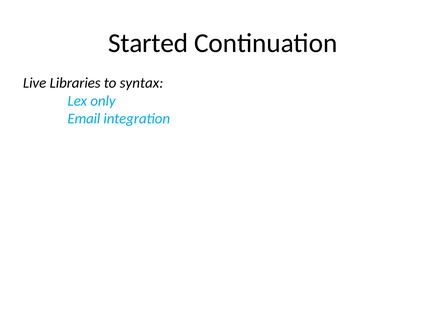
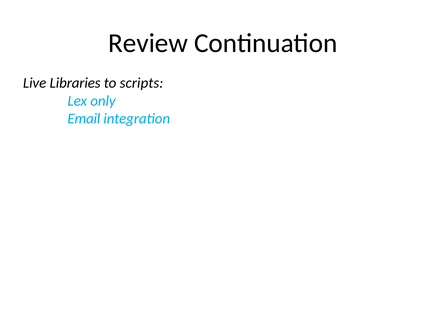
Started: Started -> Review (148, 43)
syntax: syntax -> scripts (141, 83)
